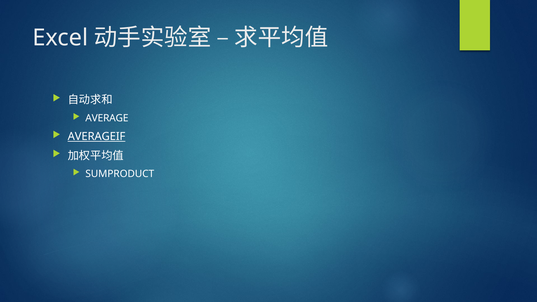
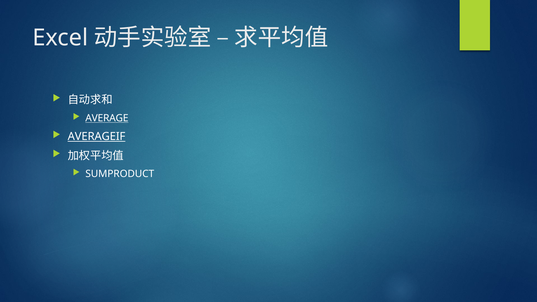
AVERAGE underline: none -> present (107, 118)
